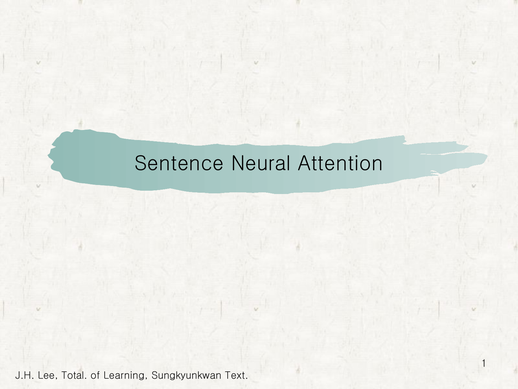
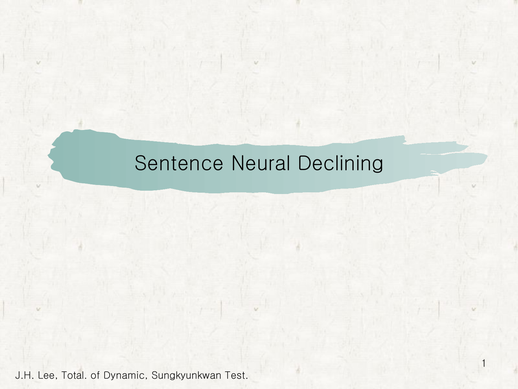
Attention: Attention -> Declining (341, 163)
Learning: Learning -> Dynamic (126, 375)
Text: Text -> Test (237, 375)
